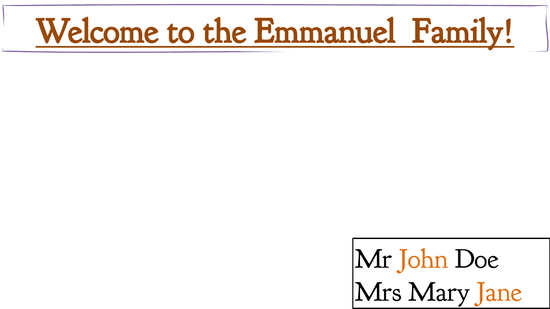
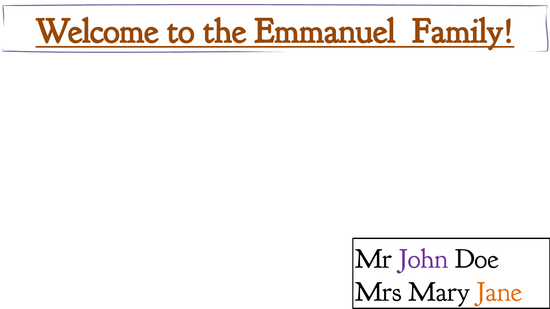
John colour: orange -> purple (424, 259)
